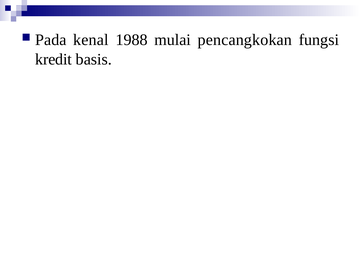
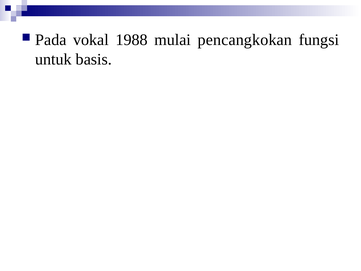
kenal: kenal -> vokal (91, 40)
kredit: kredit -> untuk (53, 59)
